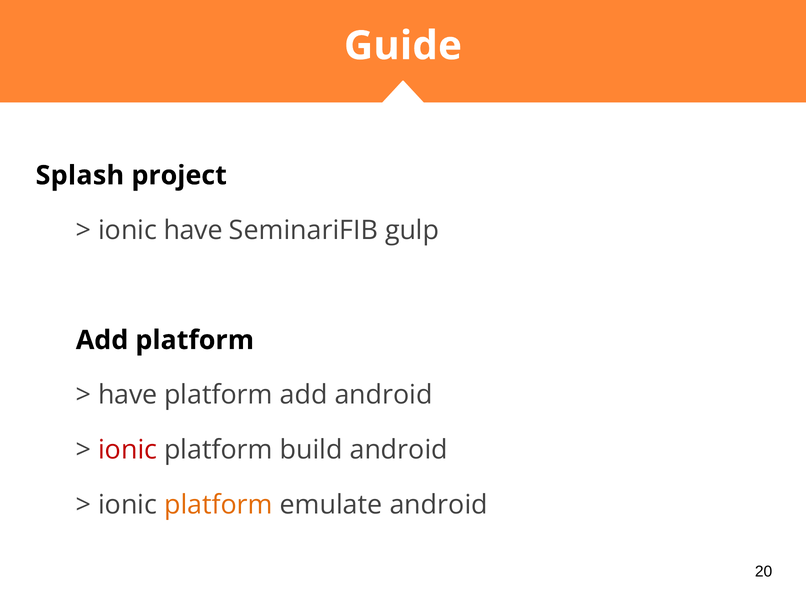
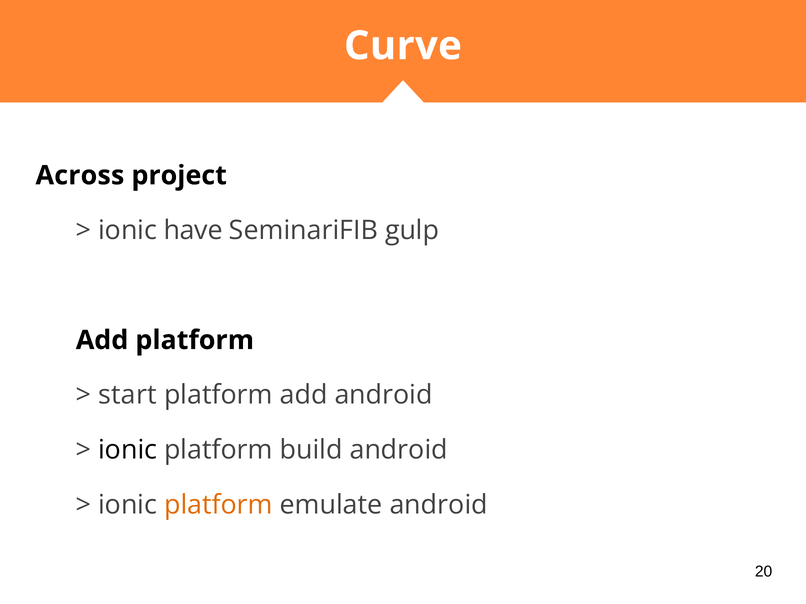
Guide: Guide -> Curve (403, 46)
Splash: Splash -> Across (80, 176)
have: have -> start (128, 395)
ionic colour: red -> black (128, 450)
